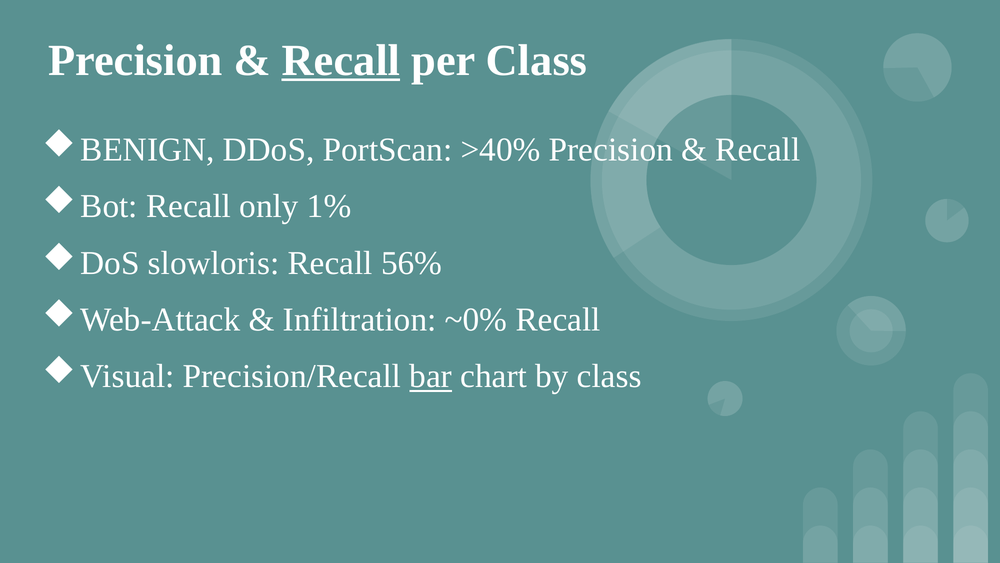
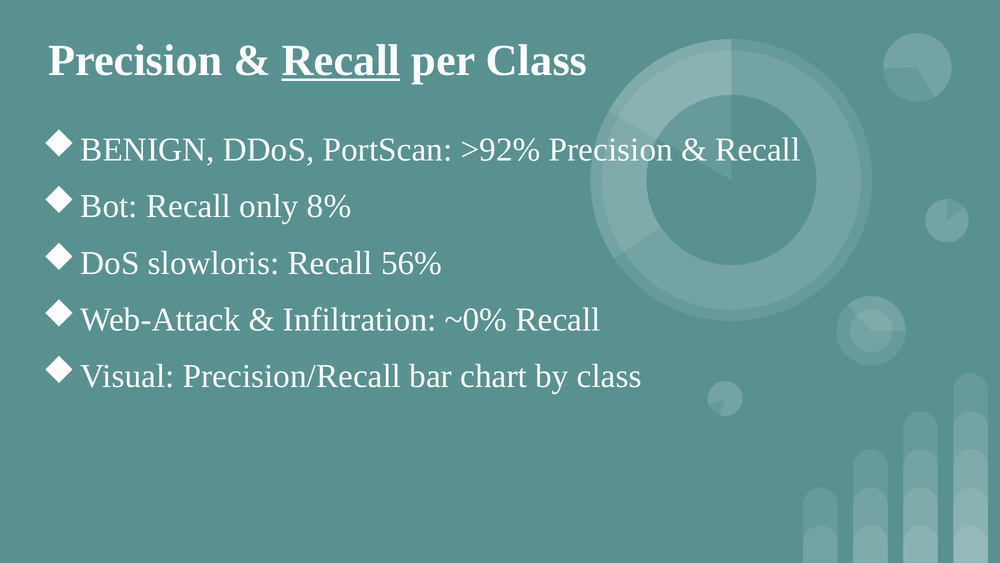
>40%: >40% -> >92% (501, 149)
1%: 1% -> 8% (329, 206)
bar underline: present -> none (431, 376)
